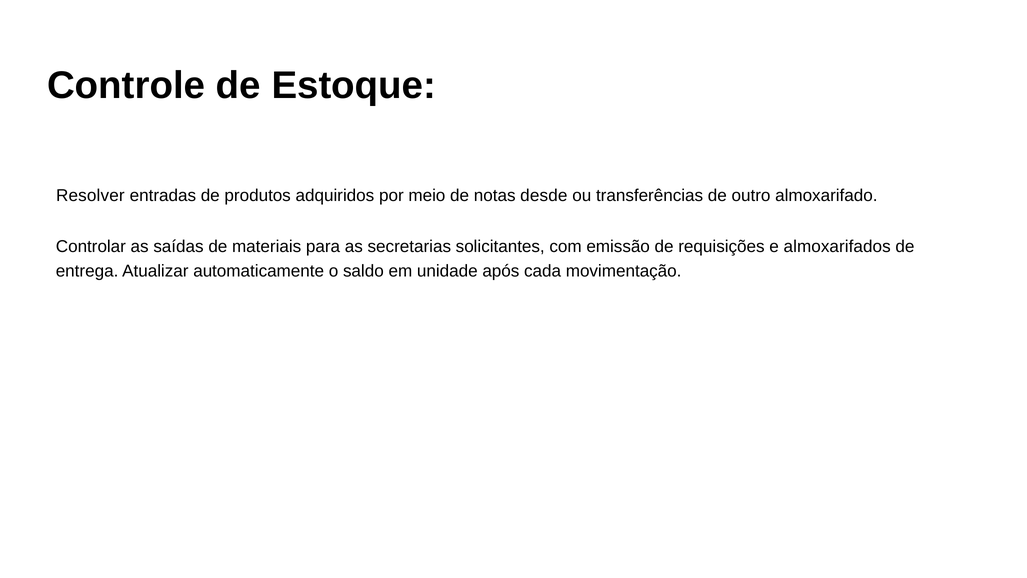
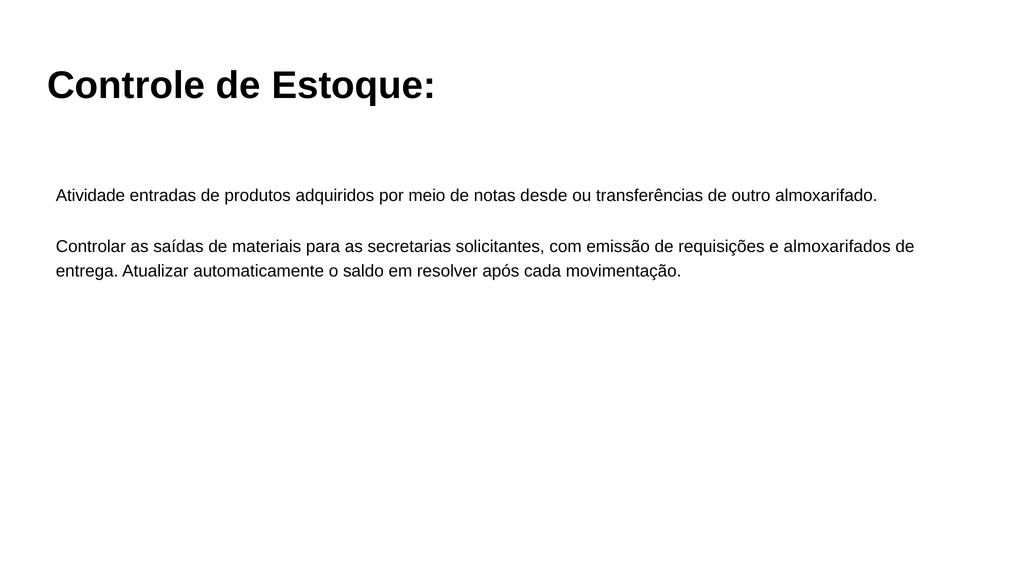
Resolver: Resolver -> Atividade (90, 195)
unidade: unidade -> resolver (447, 271)
